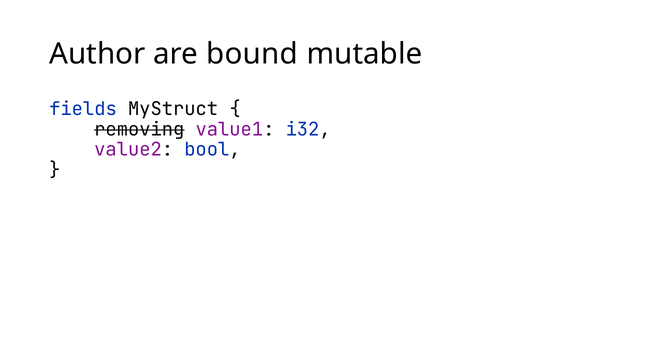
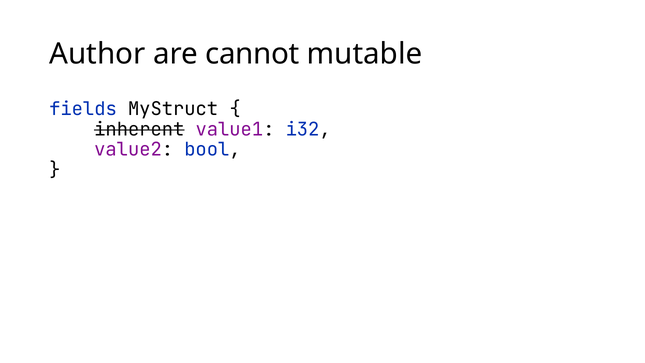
bound: bound -> cannot (252, 54)
removing: removing -> inherent (139, 129)
